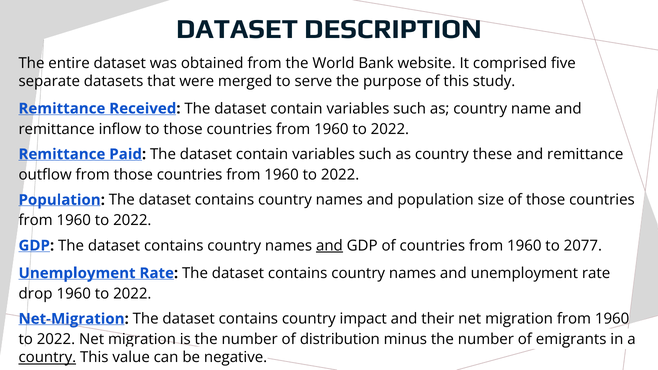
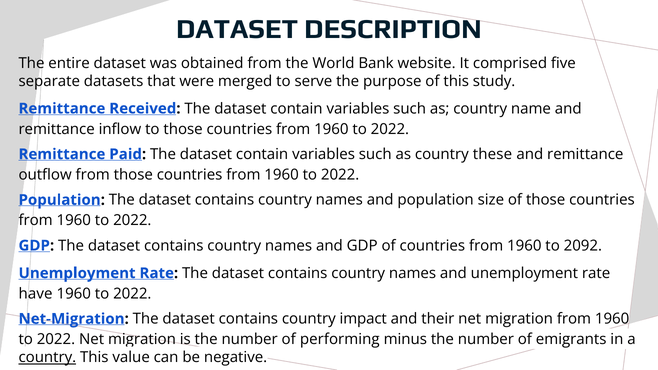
and underline: present -> none (329, 246)
2077: 2077 -> 2092 (583, 246)
drop: drop -> have (36, 294)
distribution: distribution -> performing (340, 340)
